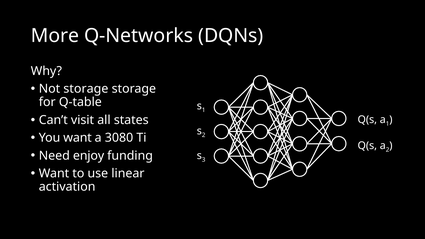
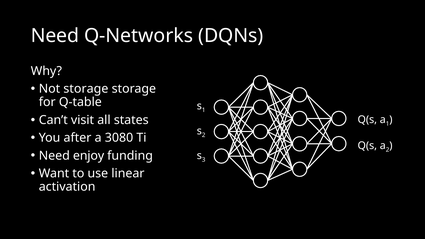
More: More -> Need (55, 36)
You want: want -> after (77, 138)
